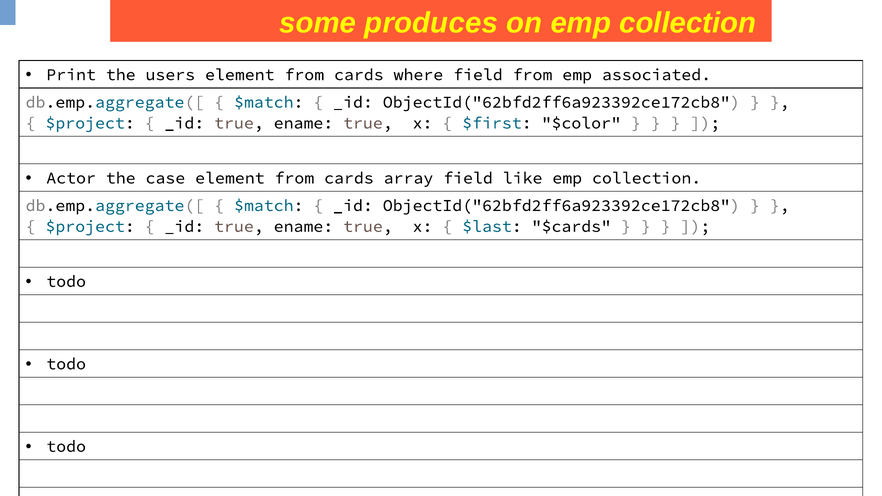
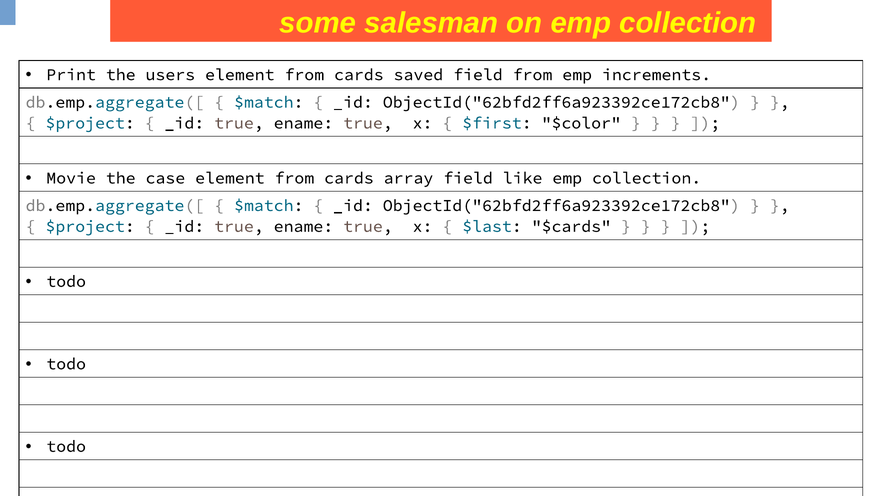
produces: produces -> salesman (431, 23)
where: where -> saved (418, 75)
associated: associated -> increments (657, 75)
Actor: Actor -> Movie (71, 178)
